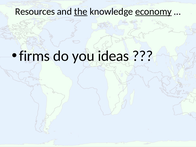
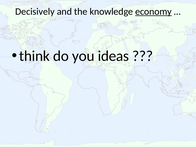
Resources: Resources -> Decisively (35, 12)
the underline: present -> none (81, 12)
firms: firms -> think (34, 56)
